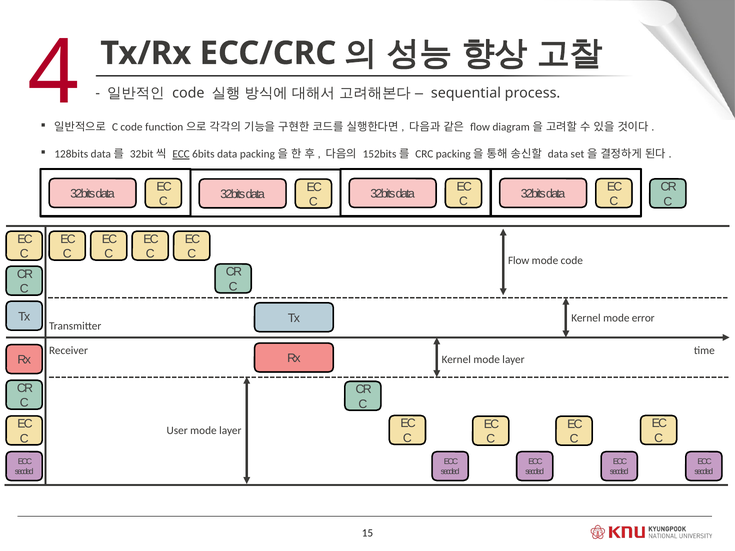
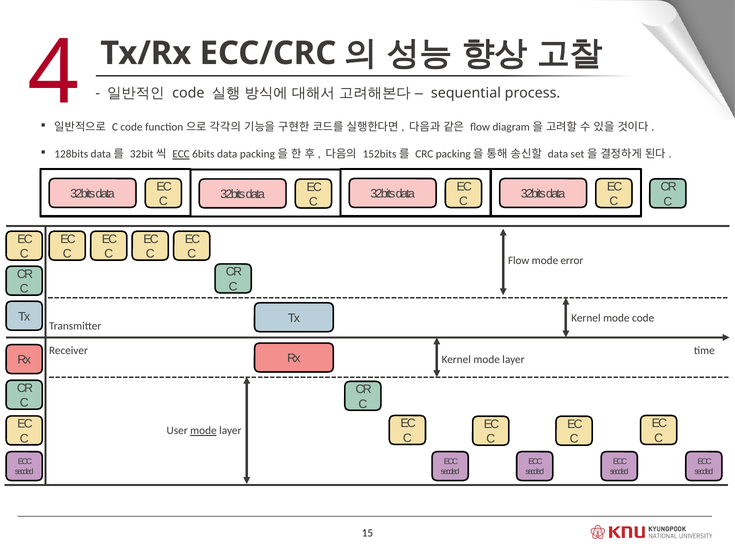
mode code: code -> error (572, 261)
mode error: error -> code (643, 318)
mode underline: none -> present (203, 431)
